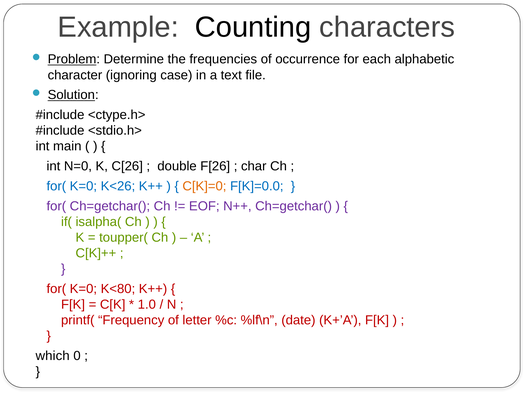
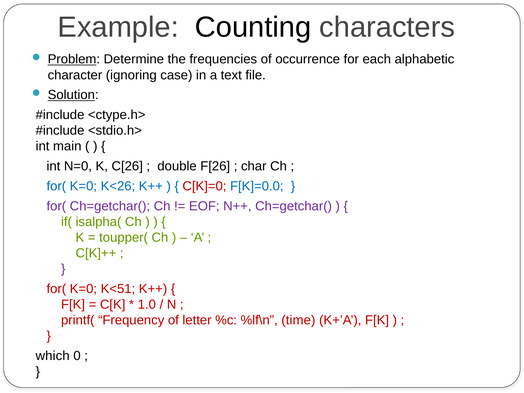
C[K]=0 colour: orange -> red (204, 186)
K<80: K<80 -> K<51 (118, 289)
date: date -> time (298, 320)
